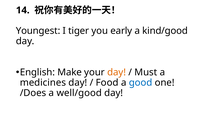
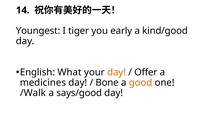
Make: Make -> What (70, 73)
Must: Must -> Offer (146, 73)
Food: Food -> Bone (107, 83)
good colour: blue -> orange (141, 83)
/Does: /Does -> /Walk (33, 93)
well/good: well/good -> says/good (79, 93)
